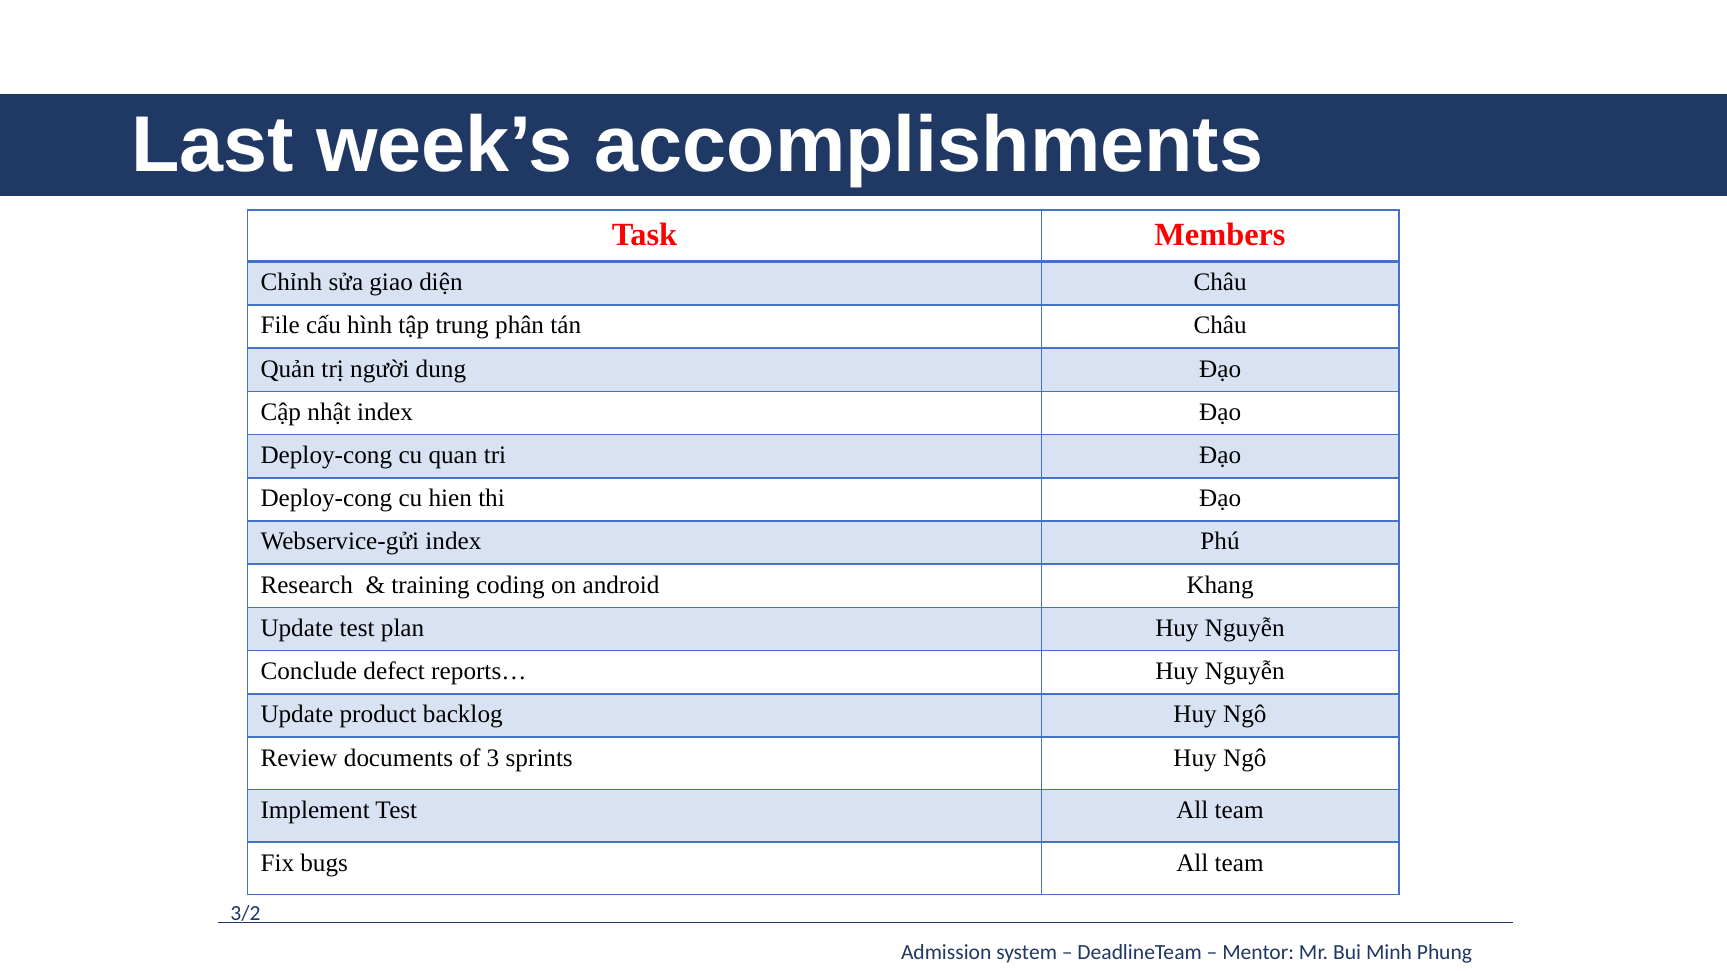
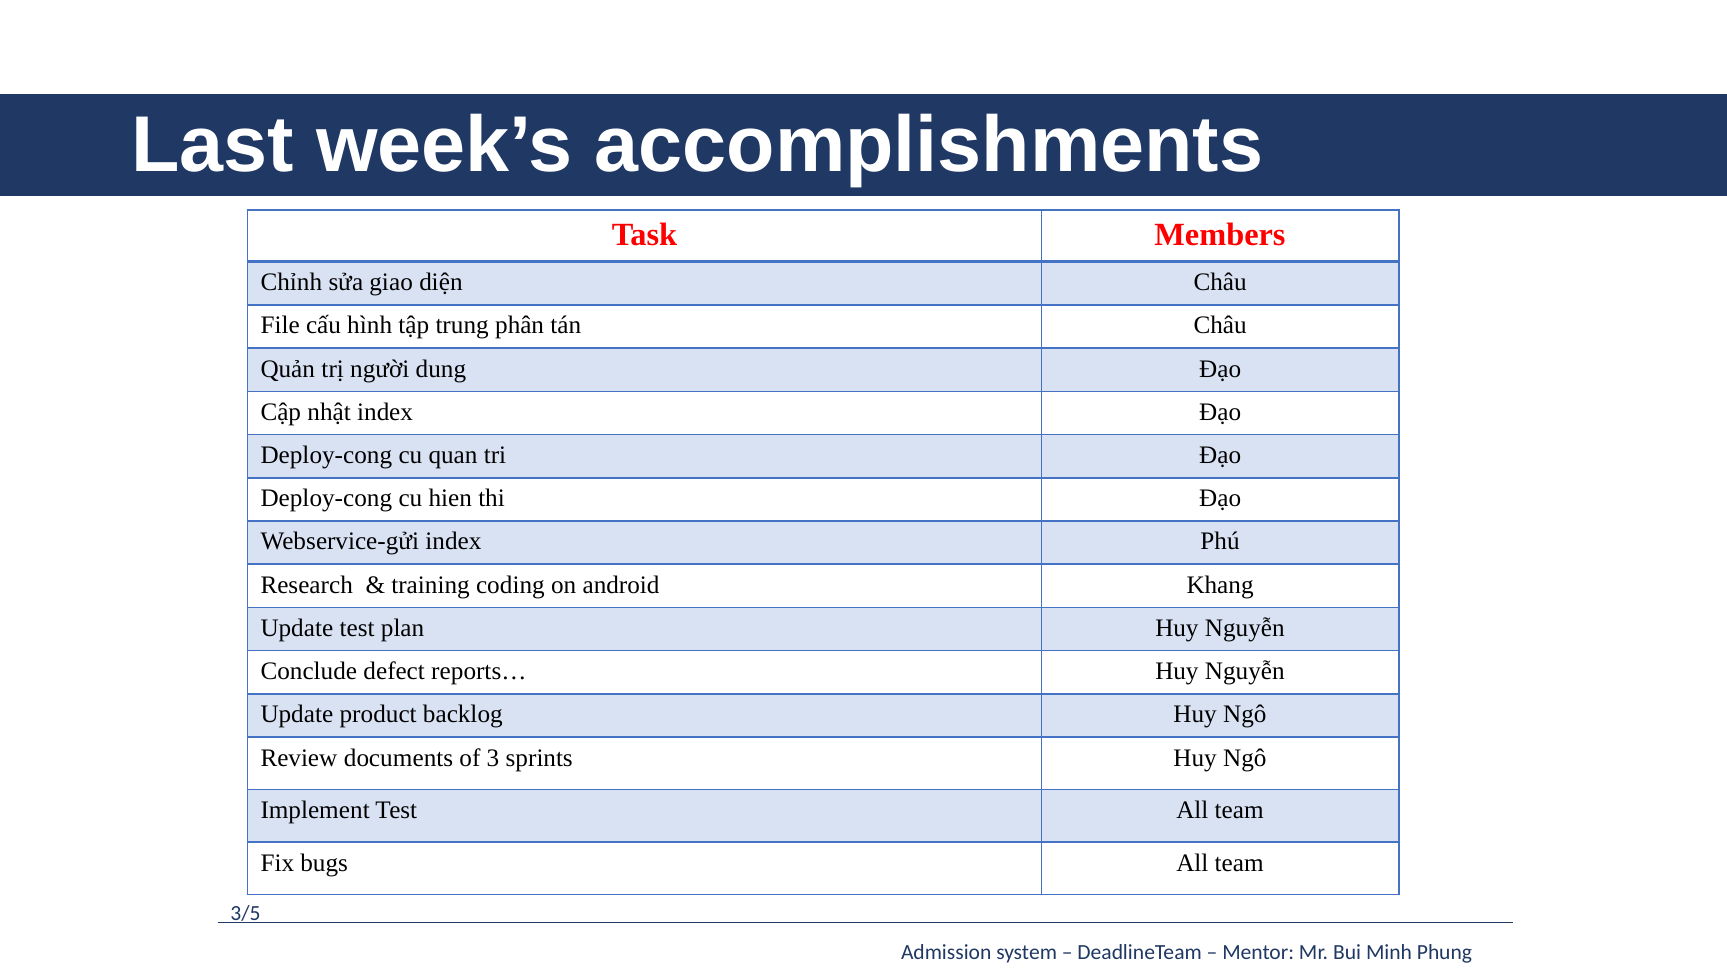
3/2: 3/2 -> 3/5 (246, 913)
